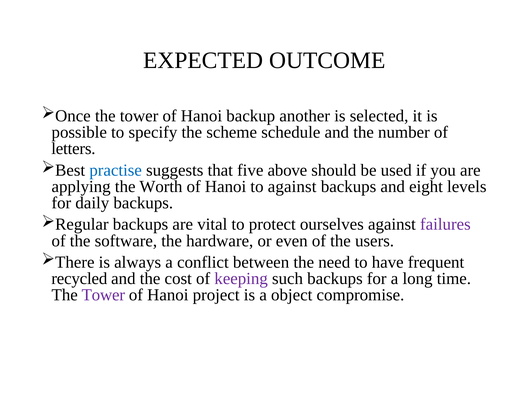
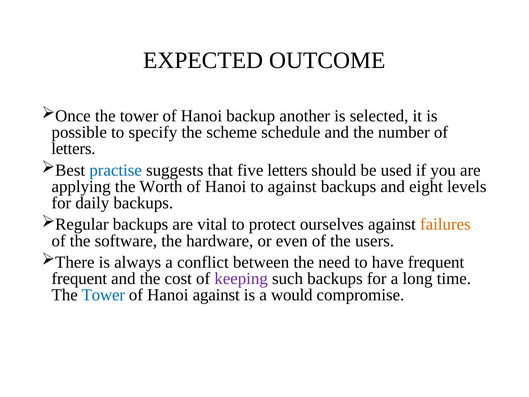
five above: above -> letters (287, 170)
failures colour: purple -> orange (445, 224)
recycled: recycled -> frequent (79, 278)
Tower colour: purple -> blue (103, 295)
Hanoi project: project -> against (216, 295)
object: object -> would (292, 295)
